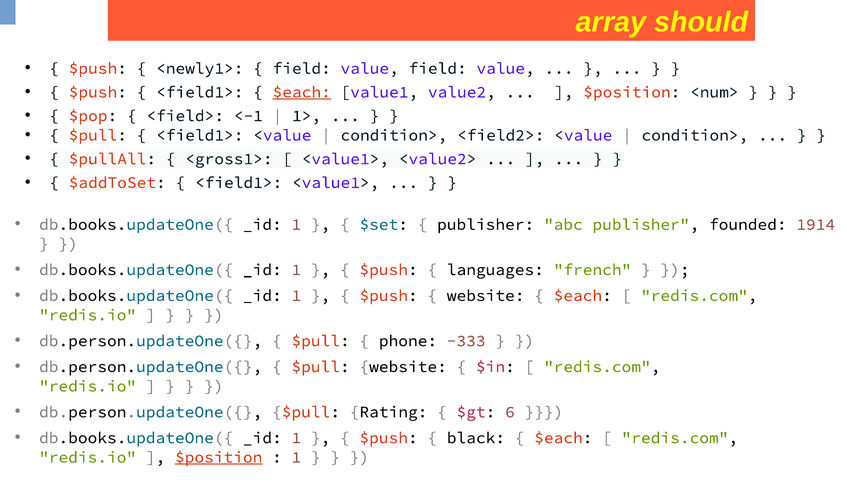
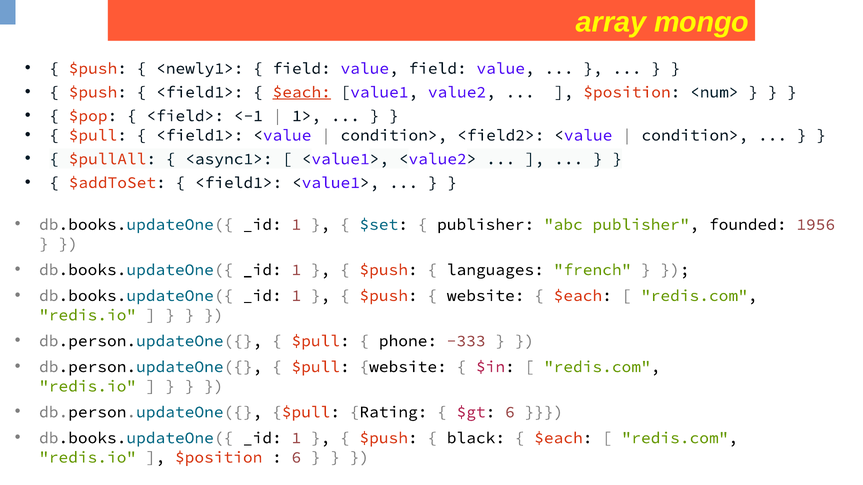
should: should -> mongo (702, 22)
<gross1>: <gross1> -> <async1> (229, 159)
1914: 1914 -> 1956 (816, 225)
$position underline: present -> none (219, 458)
1: 1 -> 6 (296, 458)
